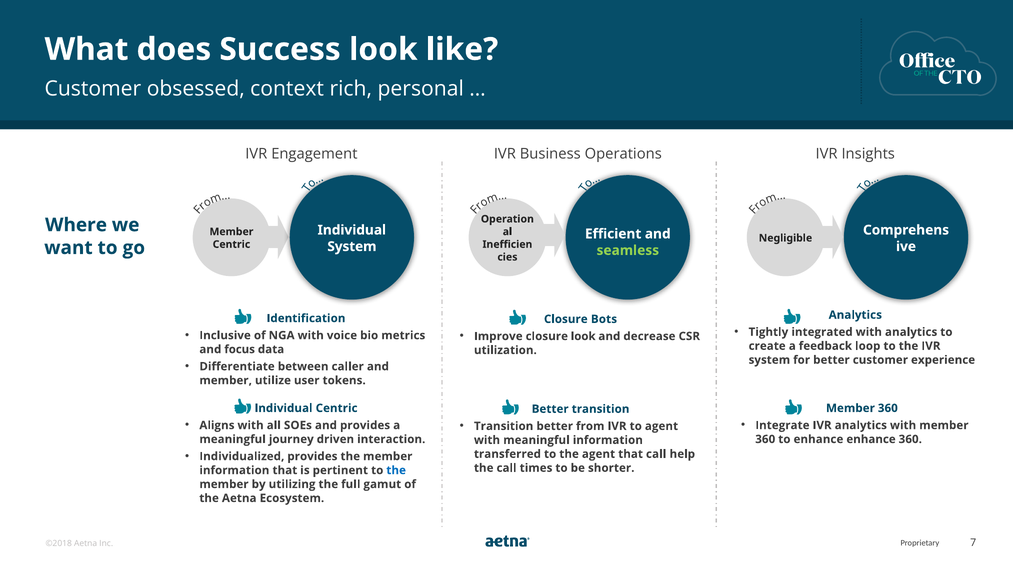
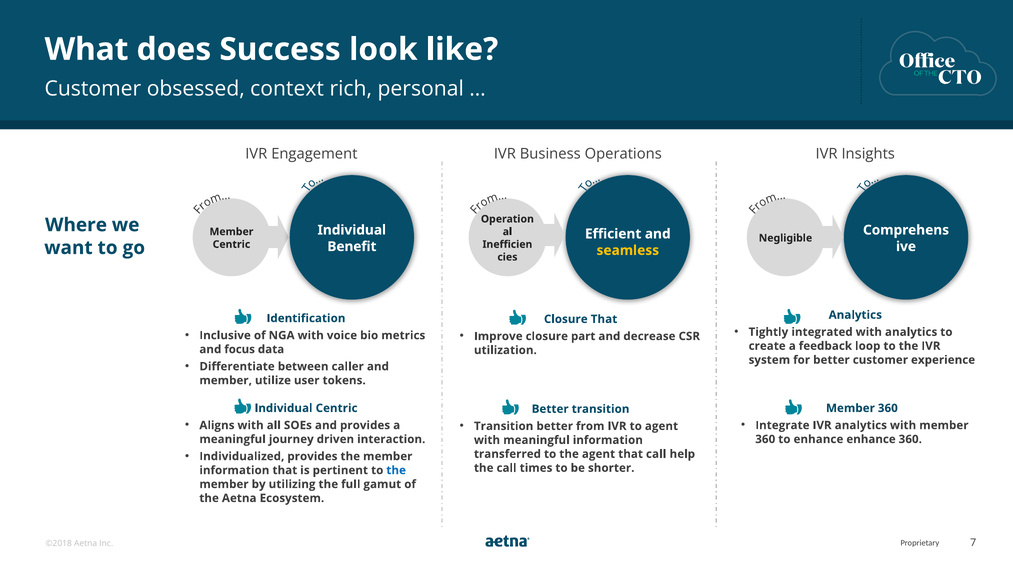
System: System -> Benefit (352, 247)
seamless colour: light green -> yellow (628, 250)
Closure Bots: Bots -> That (604, 319)
closure look: look -> part (583, 336)
